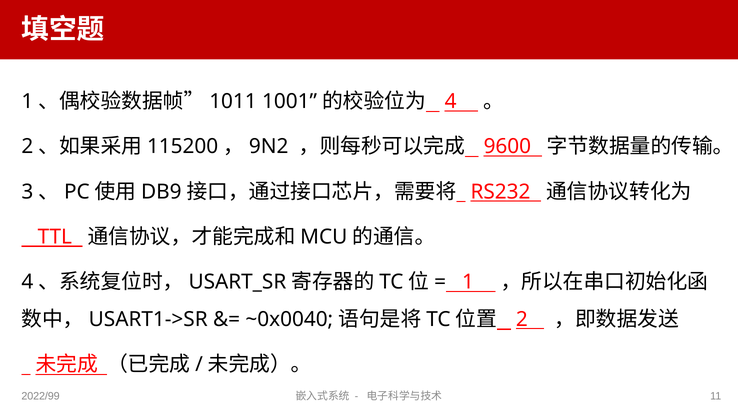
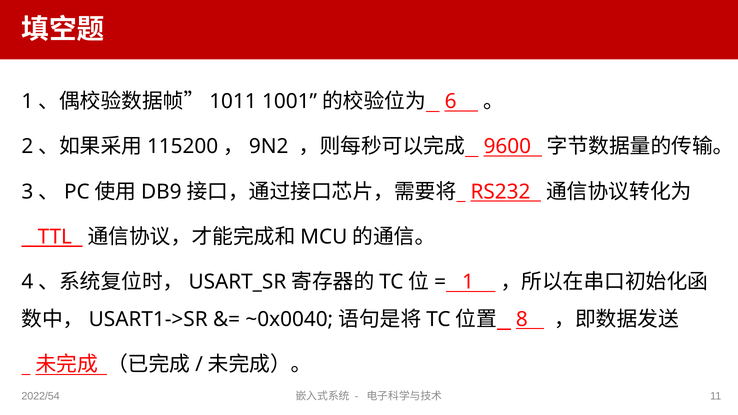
4: 4 -> 6 (451, 102)
2: 2 -> 8 (522, 319)
2022/99: 2022/99 -> 2022/54 (41, 397)
